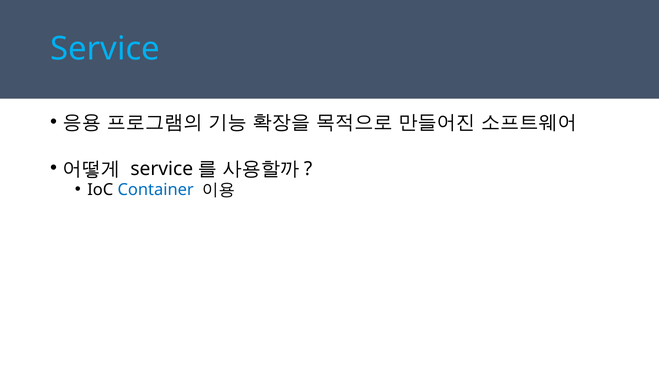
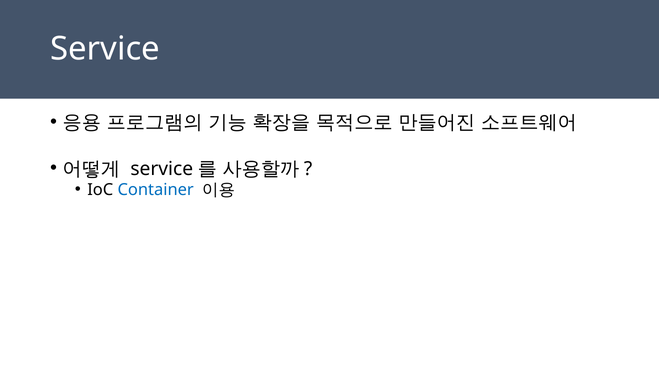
Service colour: light blue -> white (105, 49)
